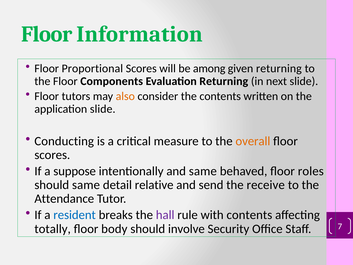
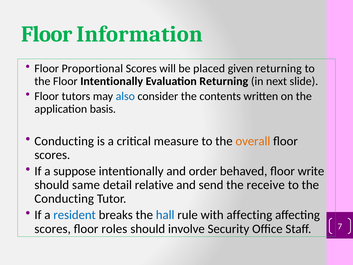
among: among -> placed (209, 68)
Floor Components: Components -> Intentionally (112, 81)
also colour: orange -> blue (125, 96)
application slide: slide -> basis (103, 109)
and same: same -> order (203, 171)
roles: roles -> write (311, 171)
Attendance: Attendance -> Conducting (64, 199)
hall colour: purple -> blue (165, 215)
with contents: contents -> affecting (249, 215)
totally: totally -> scores (53, 229)
body: body -> roles (114, 229)
